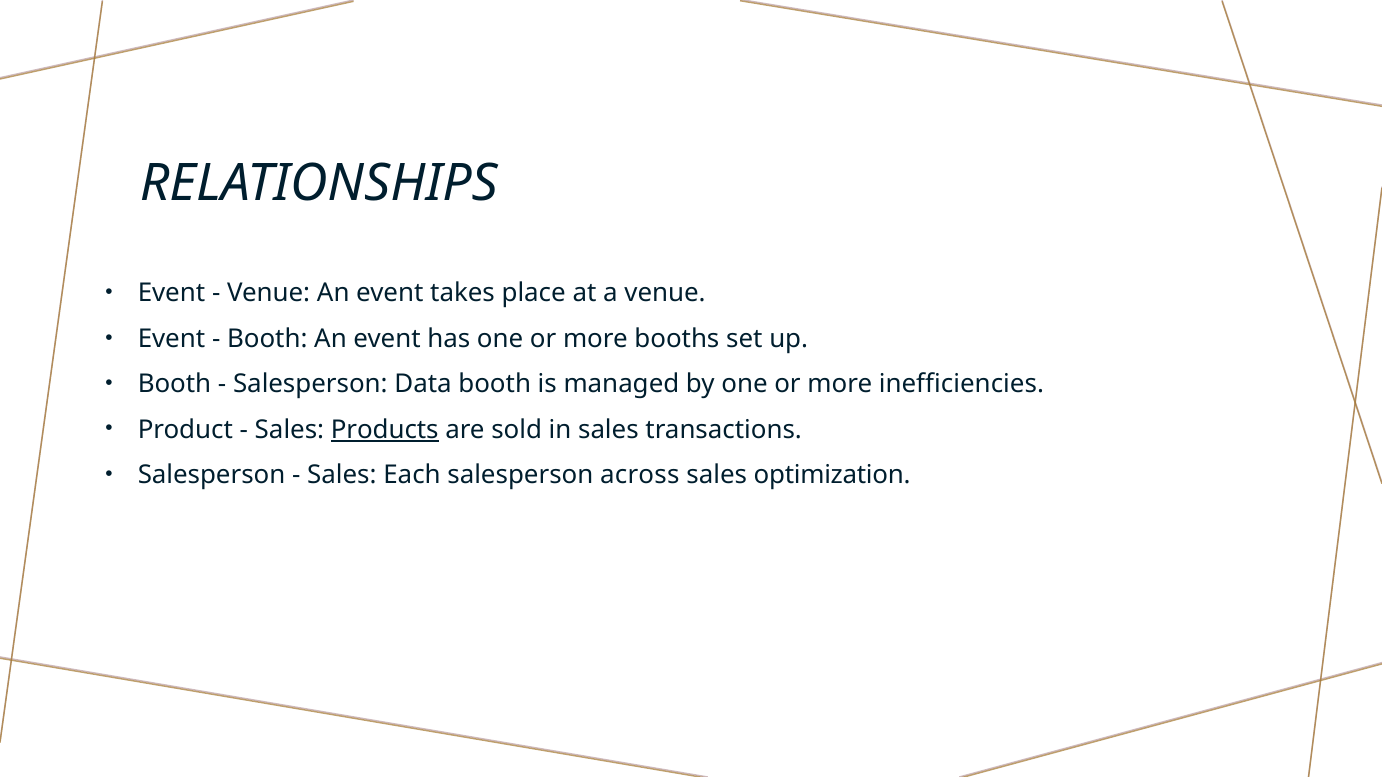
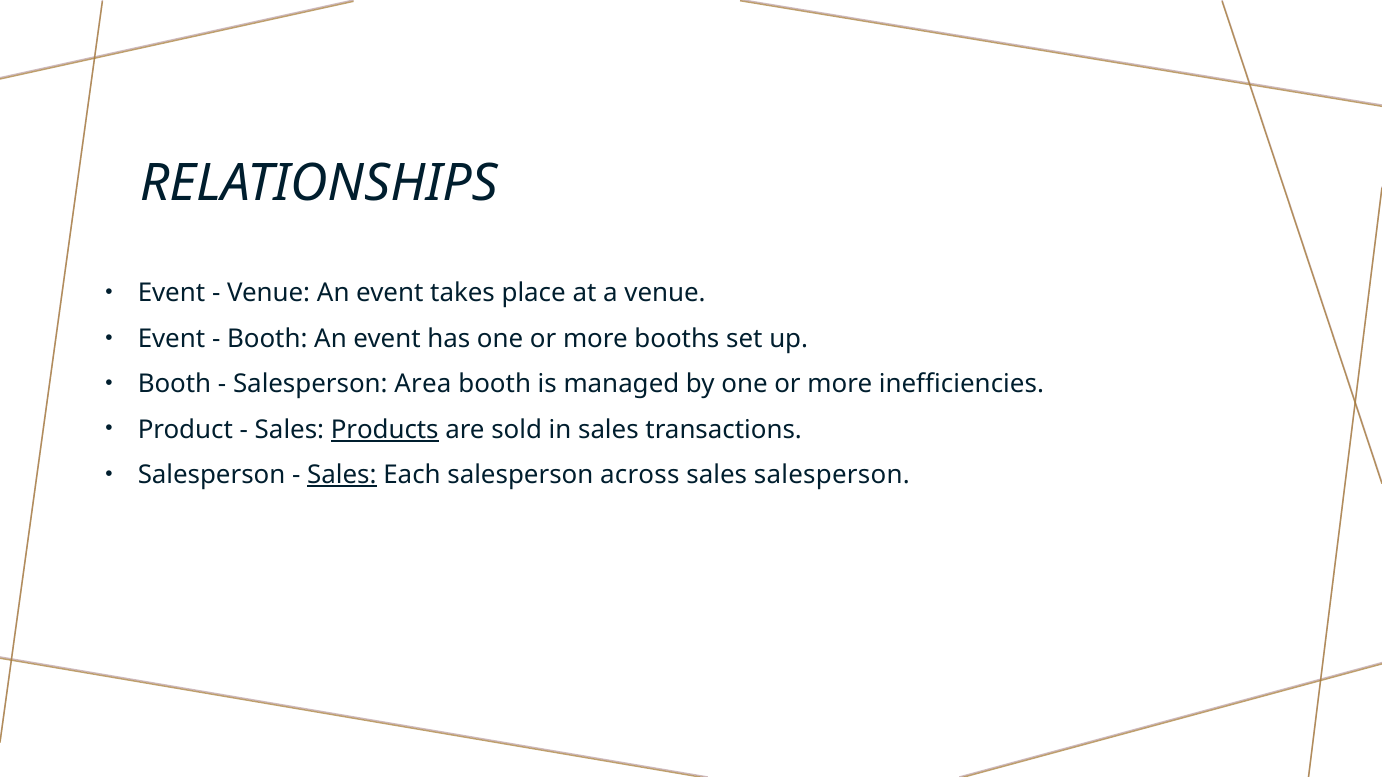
Data: Data -> Area (423, 384)
Sales underline: none -> present (342, 475)
sales optimization: optimization -> salesperson (832, 475)
